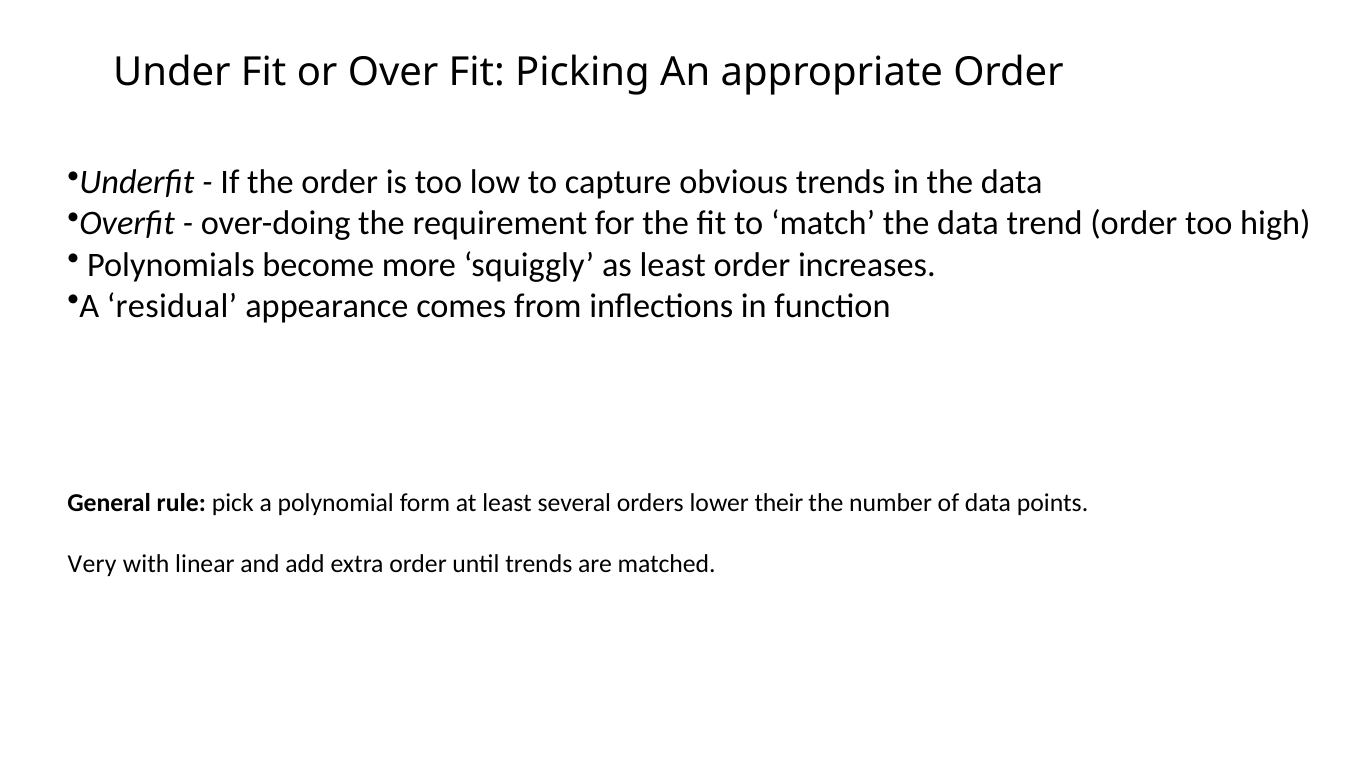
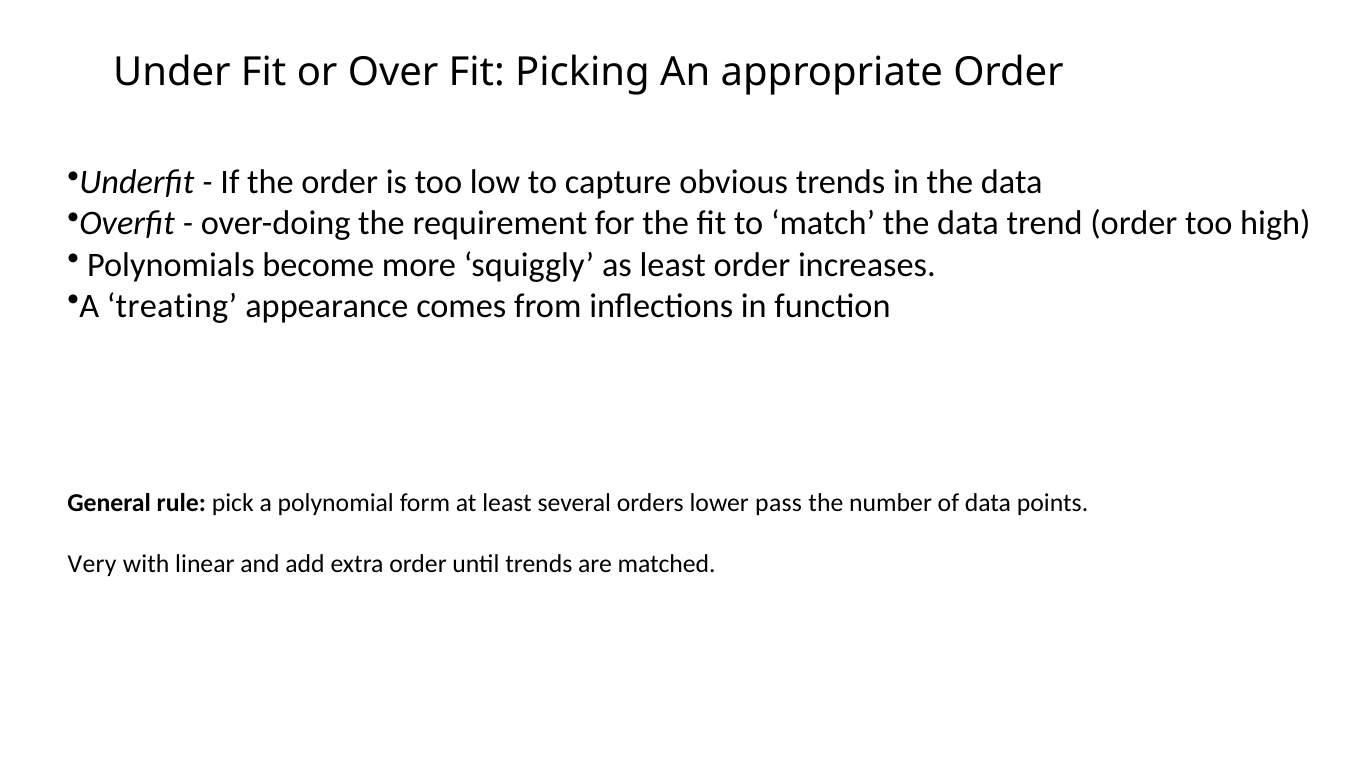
residual: residual -> treating (172, 306)
their: their -> pass (779, 502)
